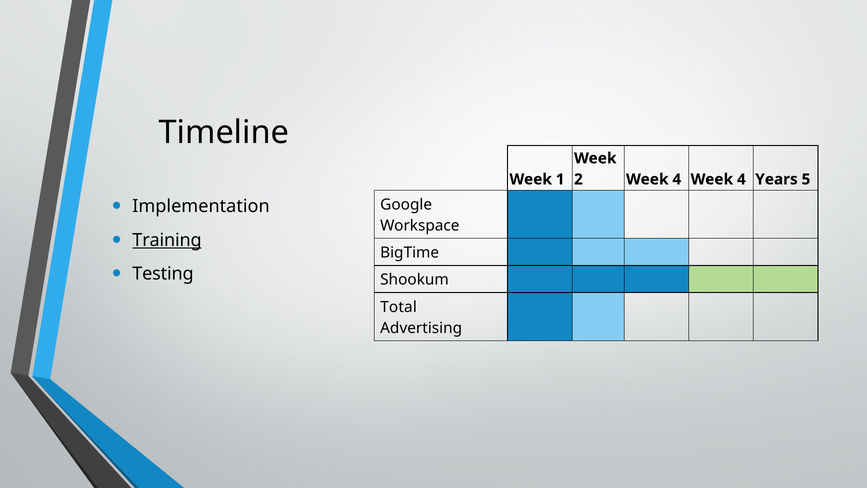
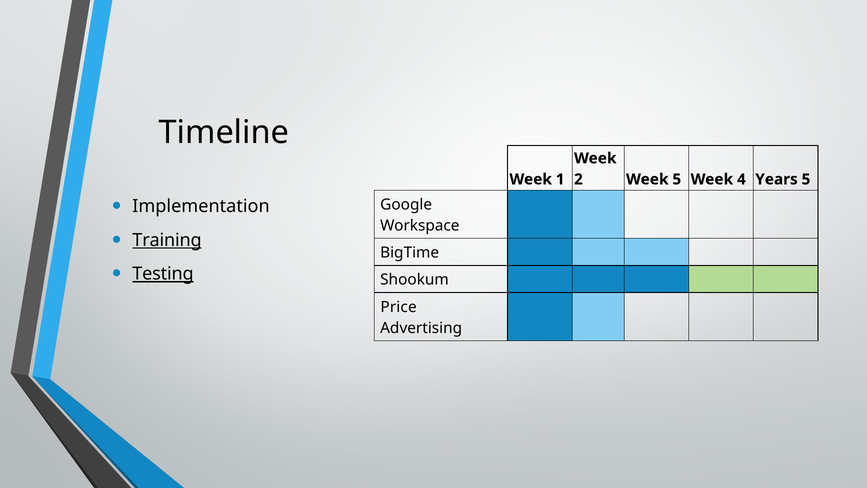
4: 4 -> 5 (677, 179)
Testing underline: none -> present (163, 274)
Total: Total -> Price (399, 307)
